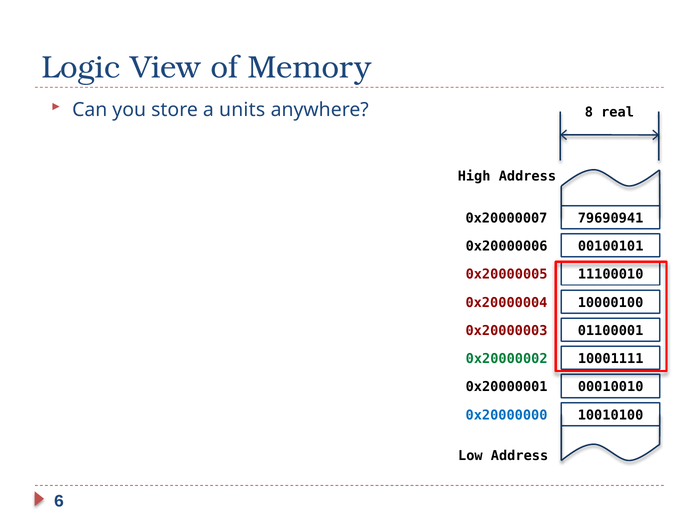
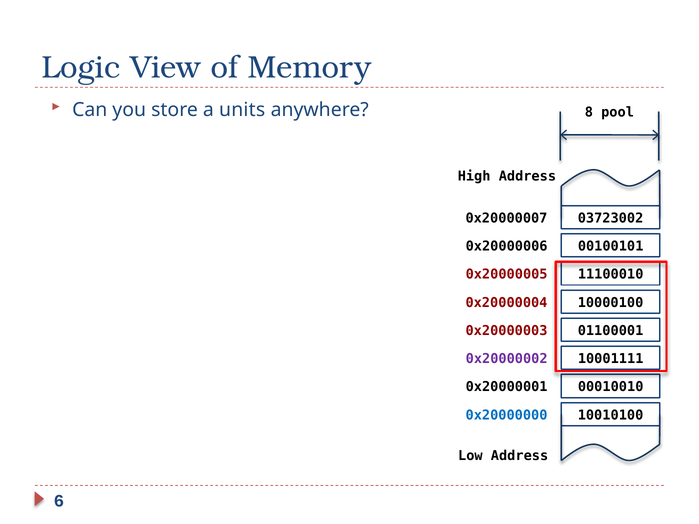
real: real -> pool (618, 112)
79690941: 79690941 -> 03723002 (611, 218)
0x20000002 colour: green -> purple (507, 359)
